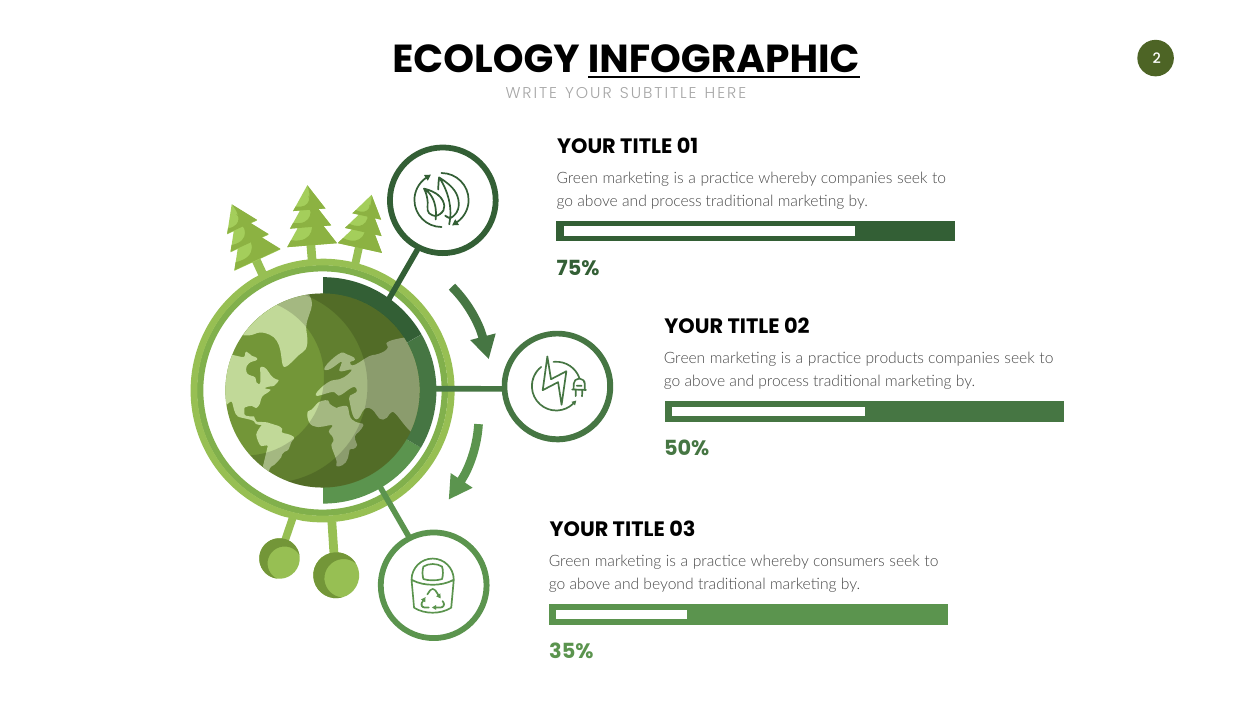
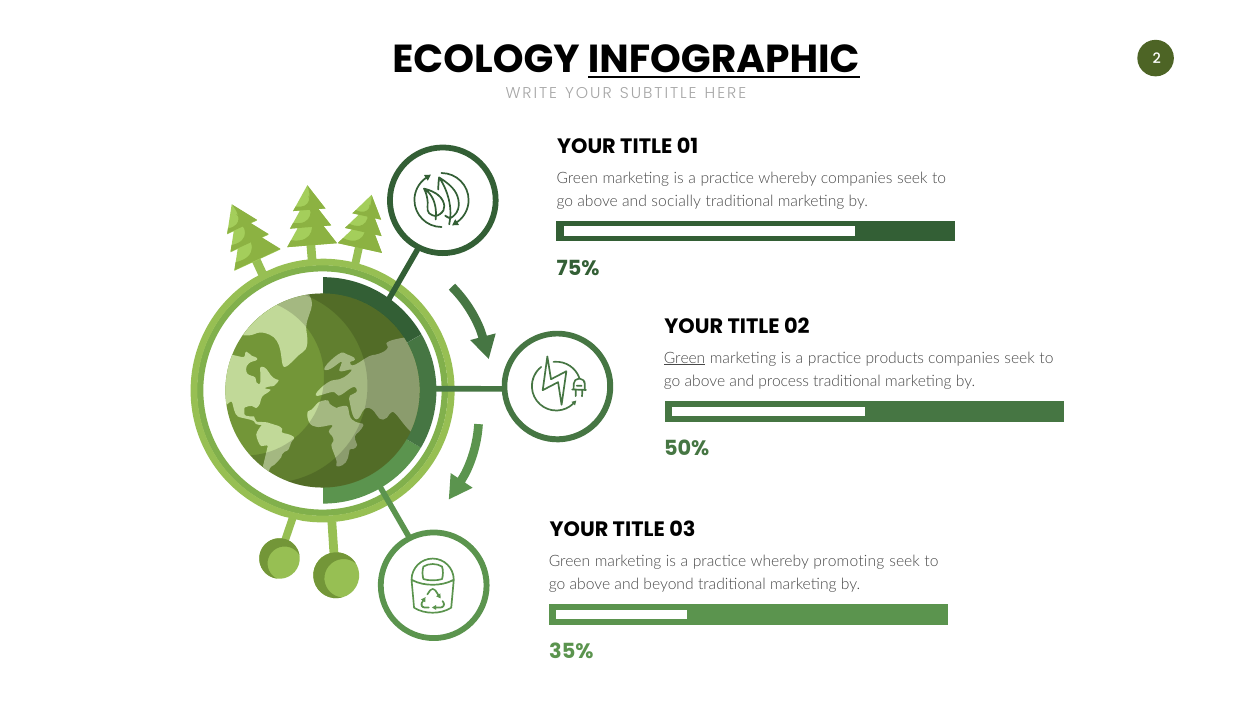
process: process -> socially (676, 201)
Green underline: none -> present (685, 358)
consumers: consumers -> promoting (849, 561)
